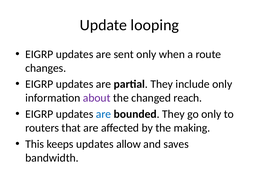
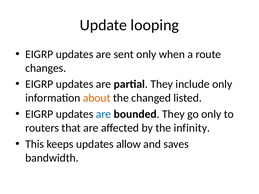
about colour: purple -> orange (97, 98)
reach: reach -> listed (188, 98)
making: making -> infinity (192, 128)
